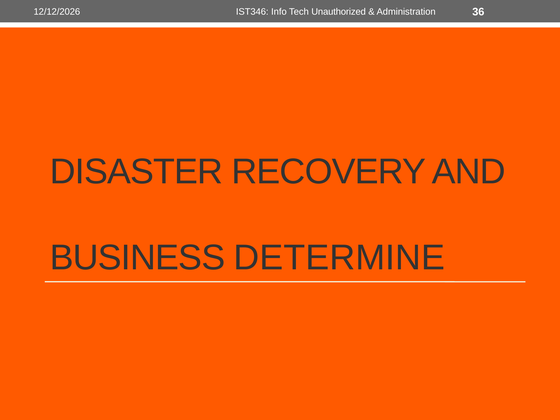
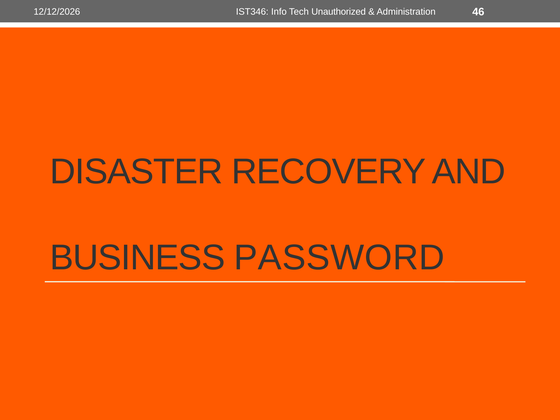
36: 36 -> 46 (478, 12)
DETERMINE: DETERMINE -> PASSWORD (339, 258)
